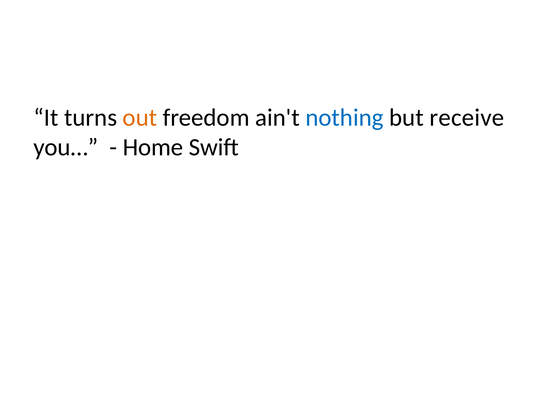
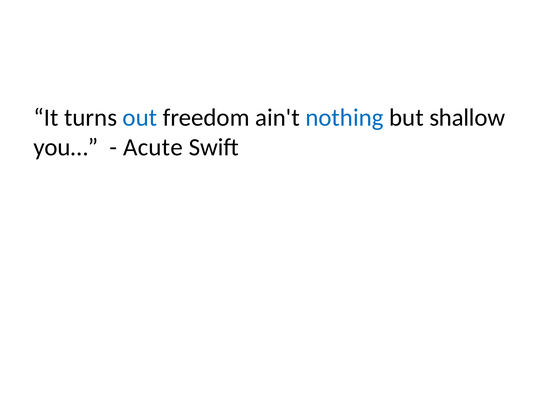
out colour: orange -> blue (140, 117)
receive: receive -> shallow (467, 117)
Home: Home -> Acute (153, 147)
